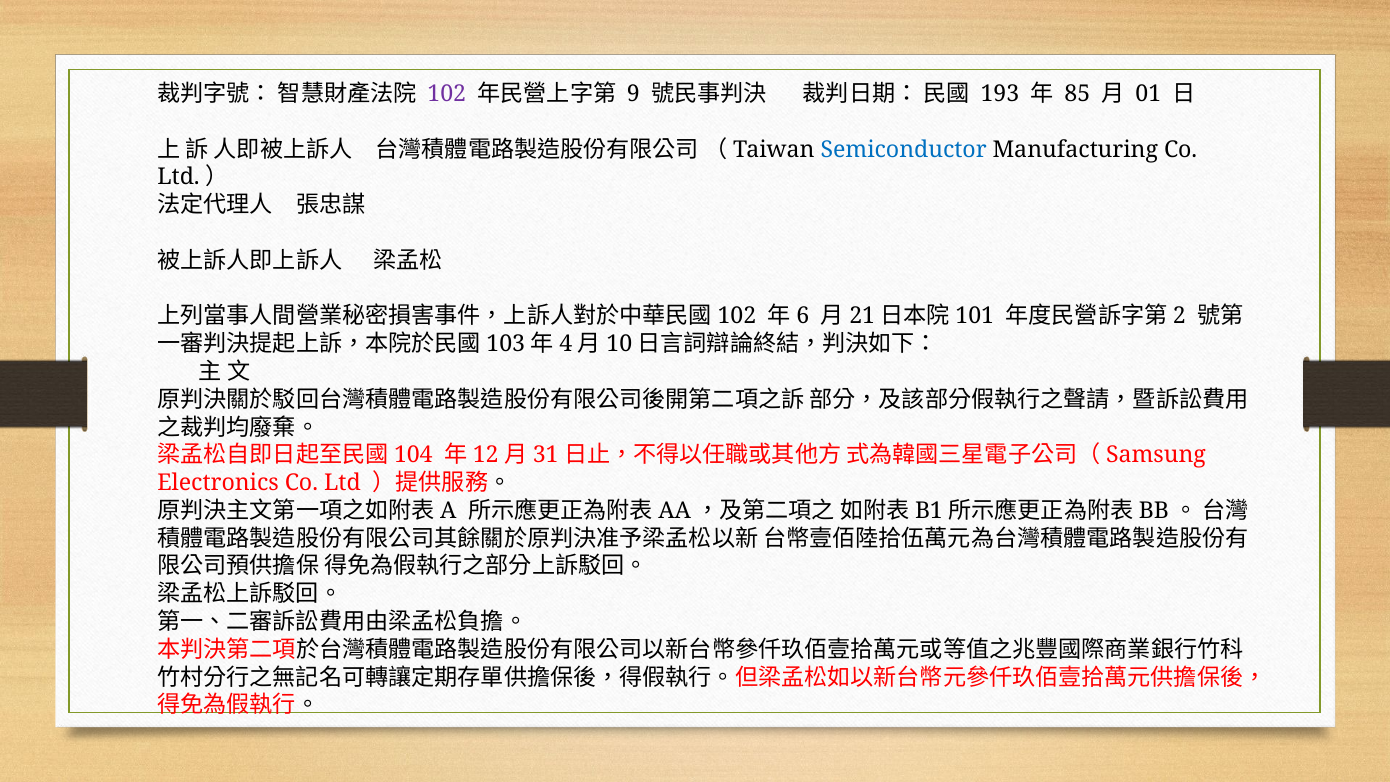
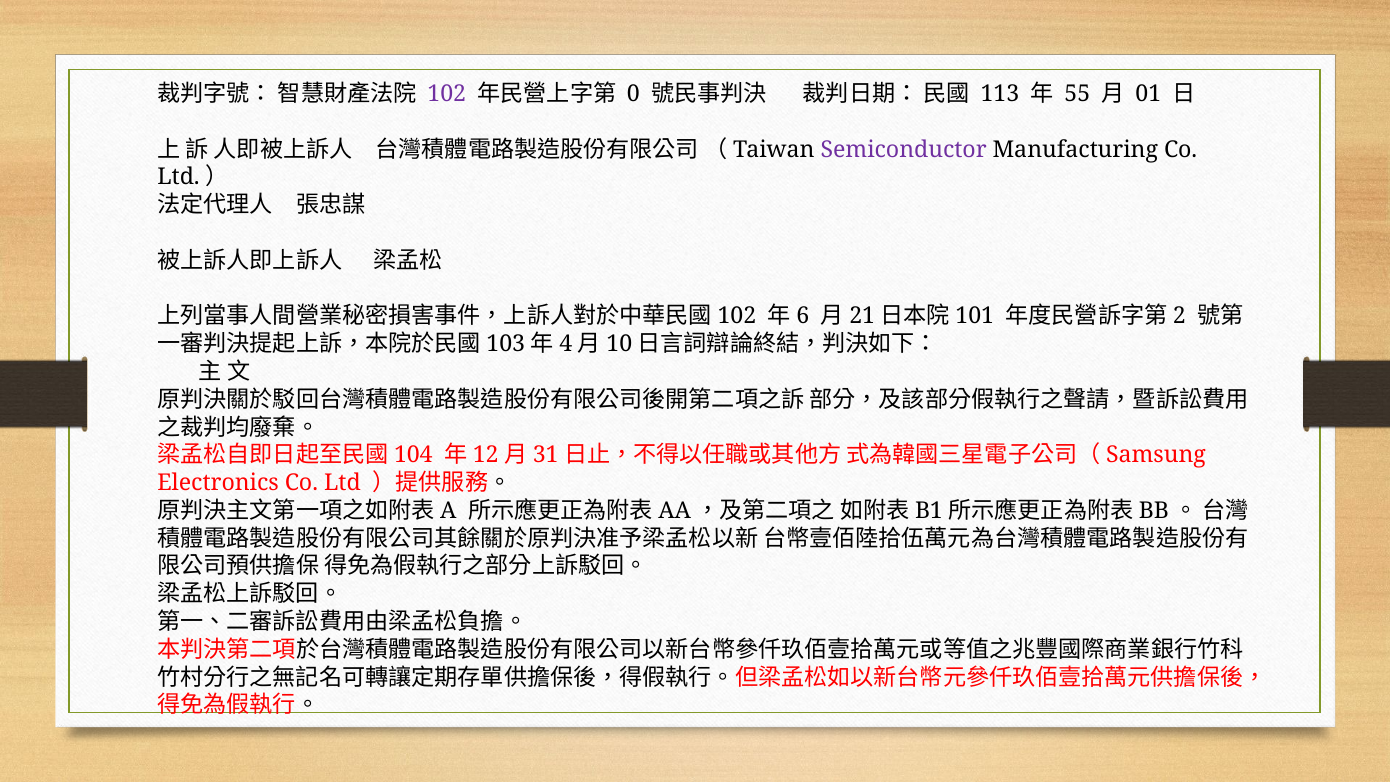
9: 9 -> 0 (633, 94)
193: 193 -> 113 (1000, 94)
85: 85 -> 55 (1077, 94)
Semiconductor colour: blue -> purple (904, 149)
